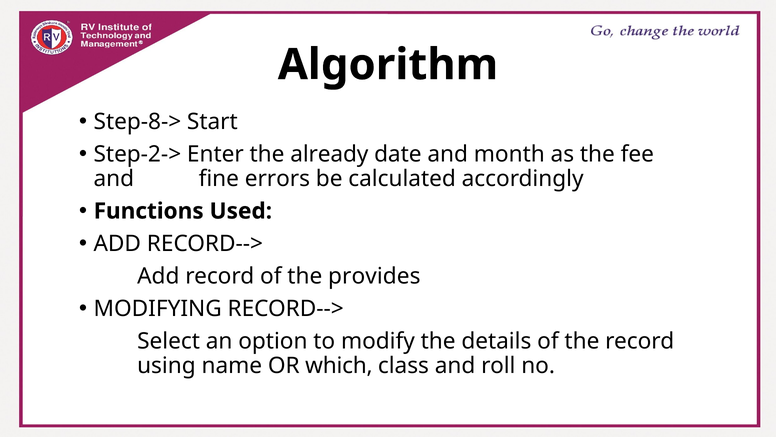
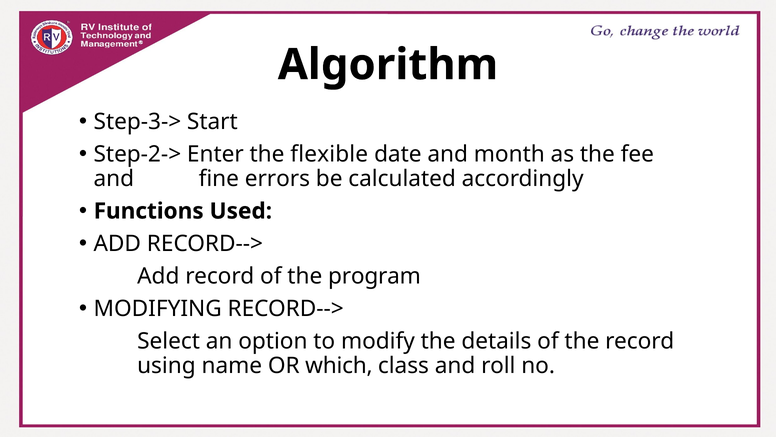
Step-8->: Step-8-> -> Step-3-> (137, 122)
already: already -> flexible (329, 154)
provides: provides -> program (374, 276)
